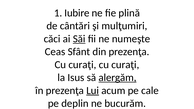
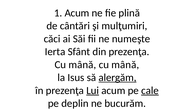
1 Iubire: Iubire -> Acum (77, 13)
Săi underline: present -> none (79, 39)
Ceas: Ceas -> Ierta (55, 52)
curaţi: curaţi -> mână (82, 65)
curaţi: curaţi -> mână (125, 65)
cale underline: none -> present (150, 91)
